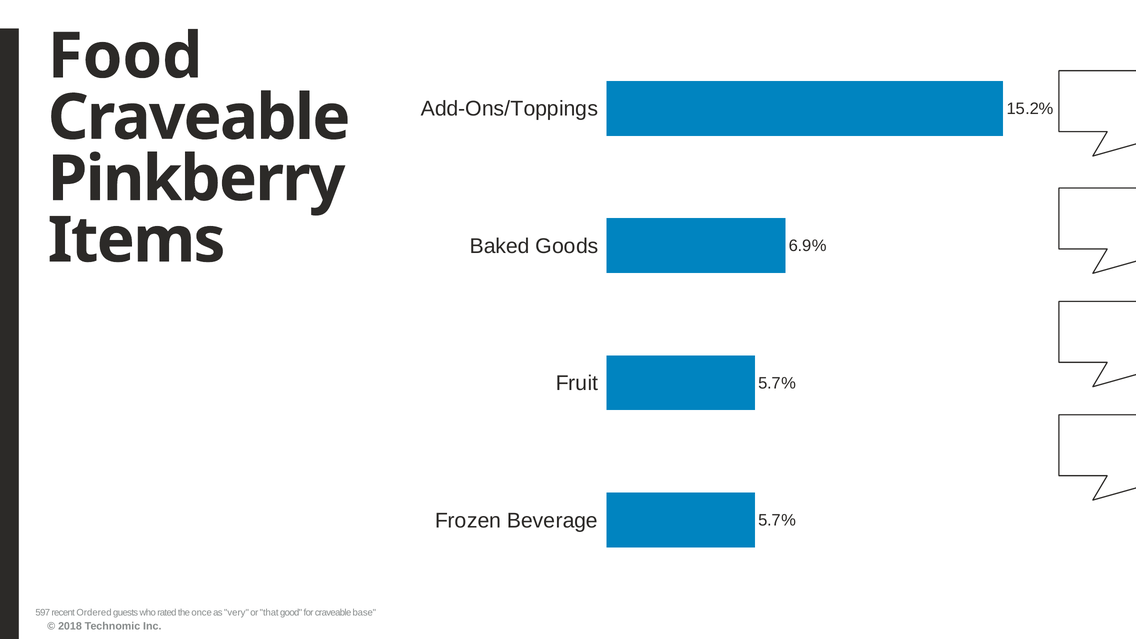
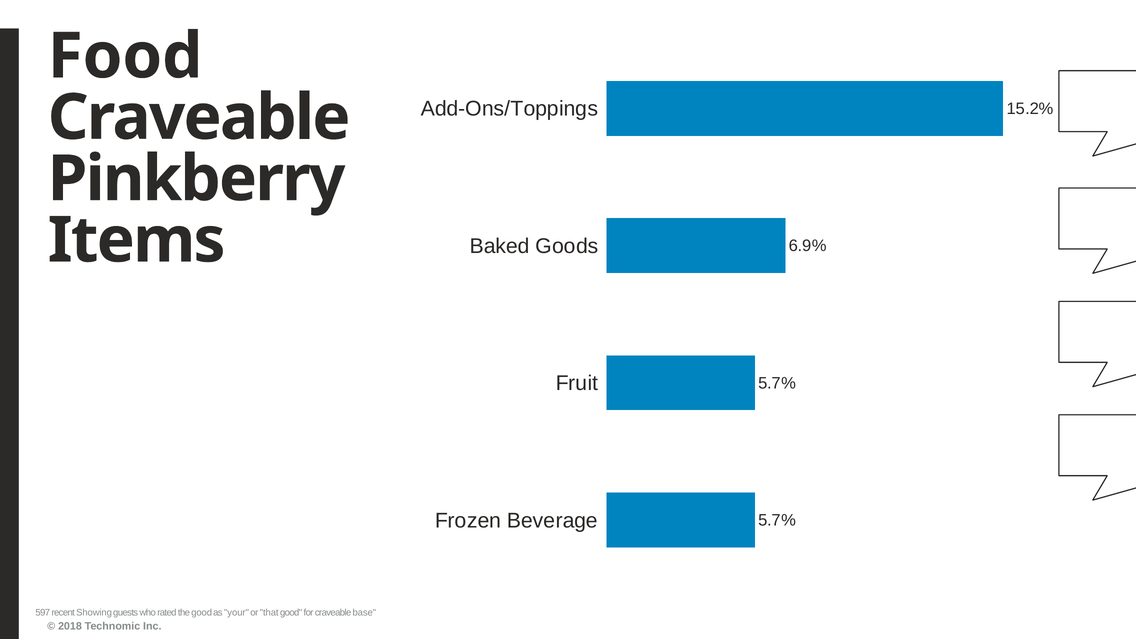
Ordered: Ordered -> Showing (94, 612)
the once: once -> good (202, 612)
very: very -> your (237, 612)
